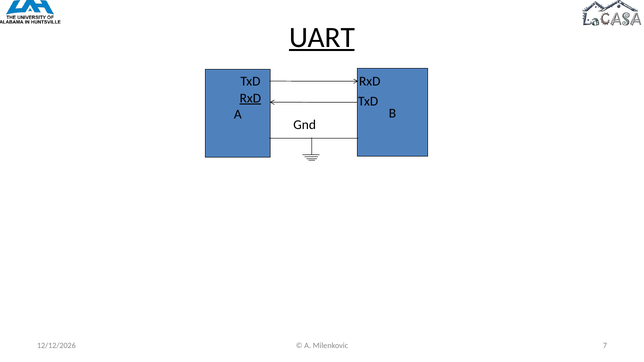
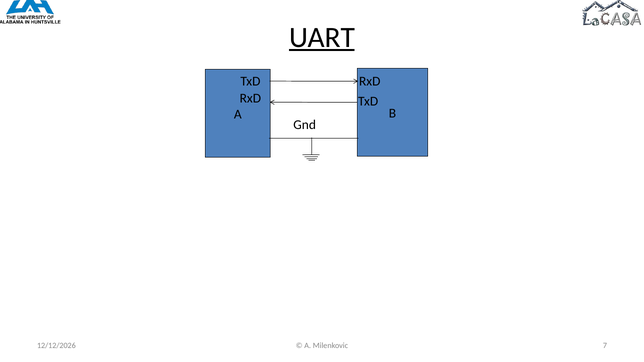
RxD underline: present -> none (250, 98)
